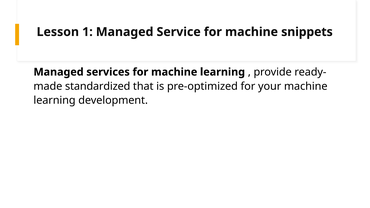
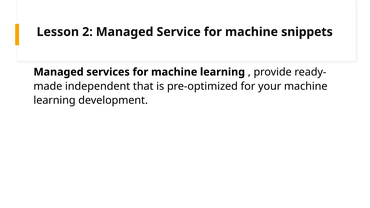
1: 1 -> 2 (87, 32)
standardized: standardized -> independent (98, 86)
